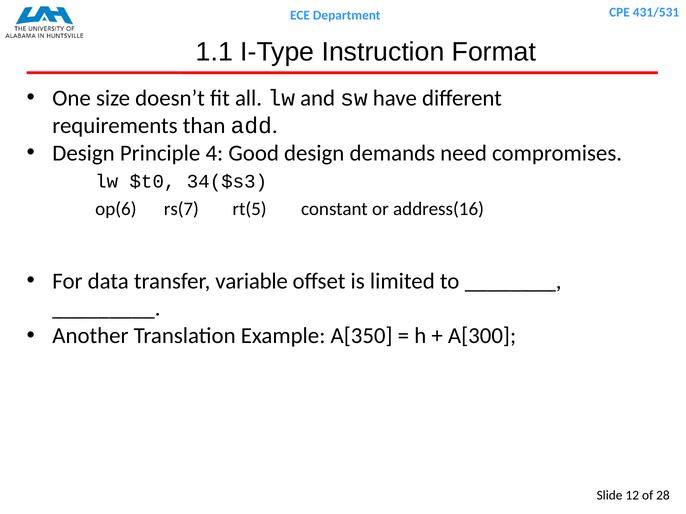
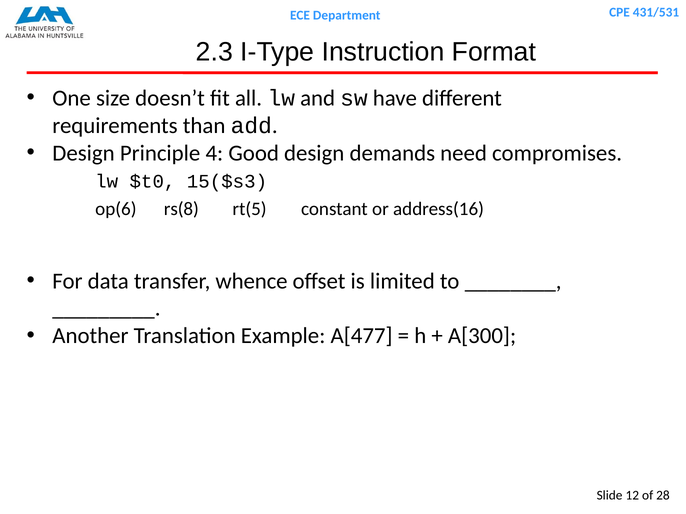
1.1: 1.1 -> 2.3 (215, 52)
34($s3: 34($s3 -> 15($s3 (227, 182)
rs(7: rs(7 -> rs(8 (181, 209)
variable: variable -> whence (252, 281)
A[350: A[350 -> A[477 (362, 336)
